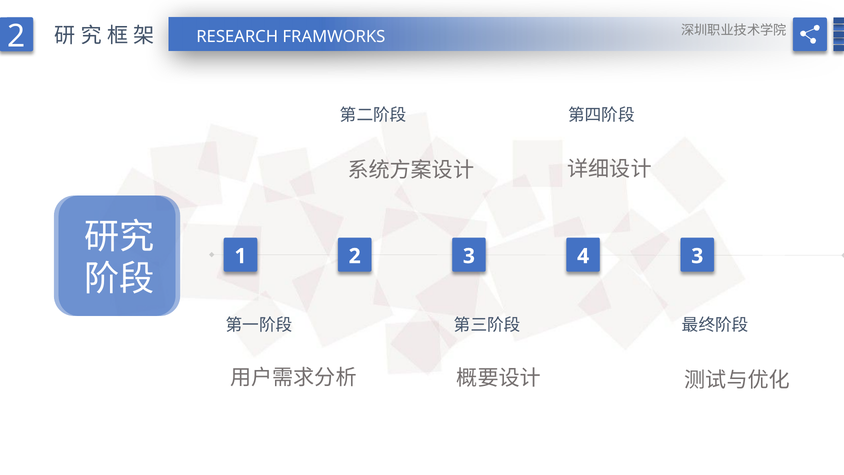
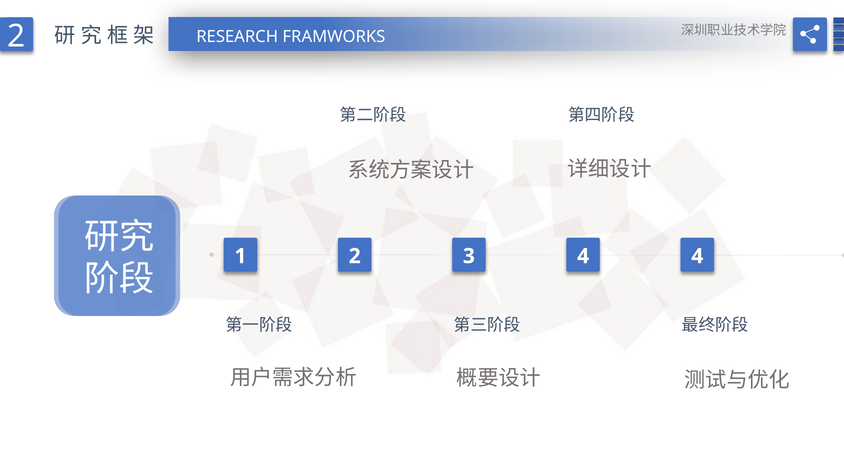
2 3: 3 -> 4 (697, 256)
